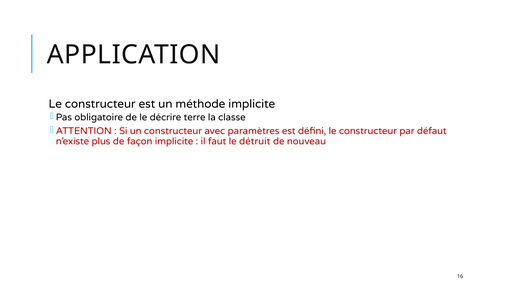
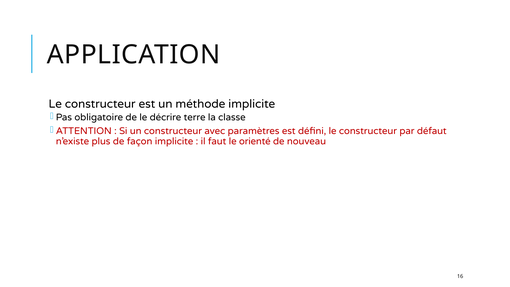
détruit: détruit -> orienté (255, 141)
